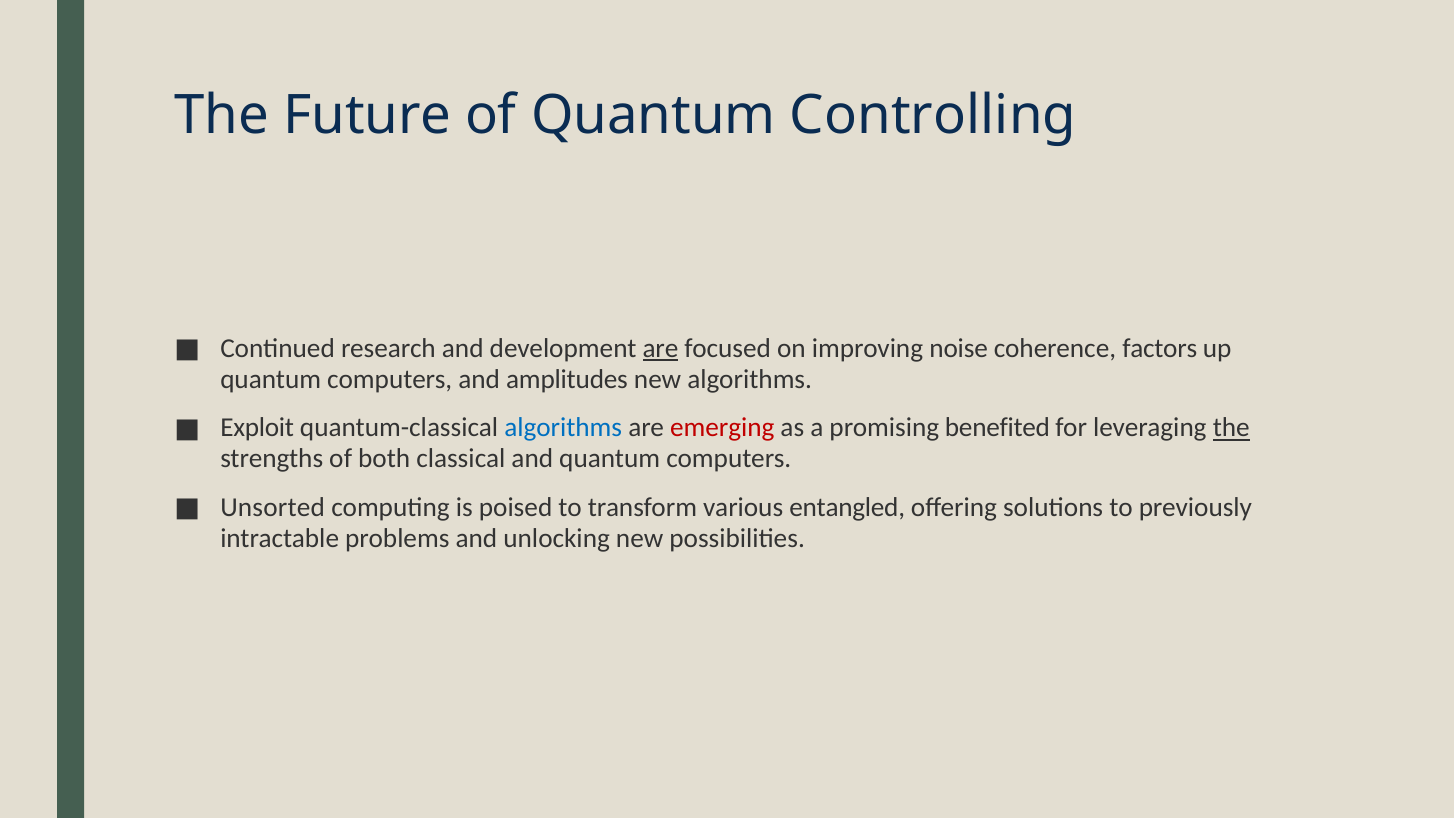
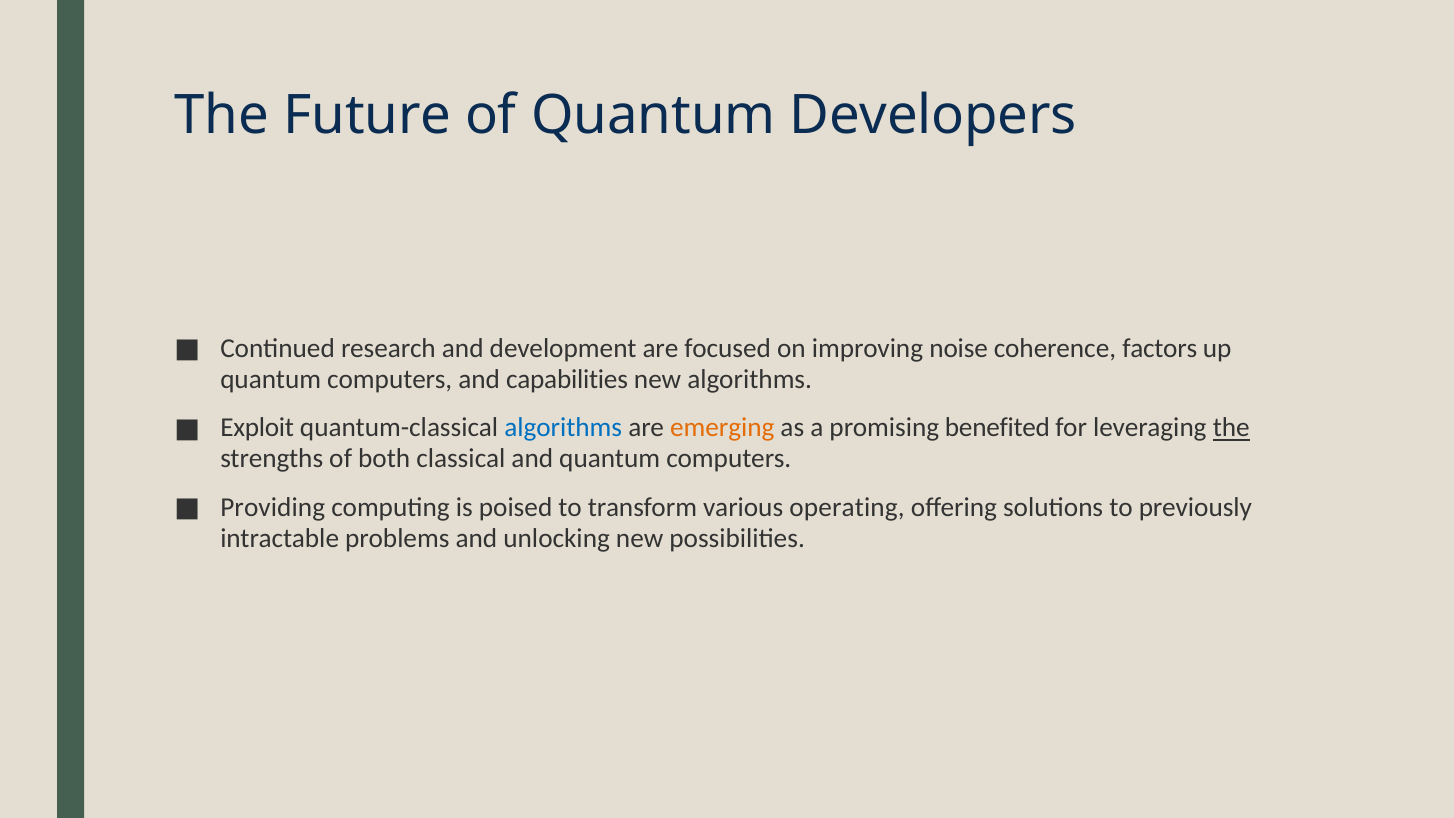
Controlling: Controlling -> Developers (933, 116)
are underline: present -> none (660, 348)
amplitudes: amplitudes -> capabilities (567, 379)
emerging colour: red -> orange (722, 428)
Unsorted: Unsorted -> Providing (273, 508)
entangled: entangled -> operating (847, 508)
